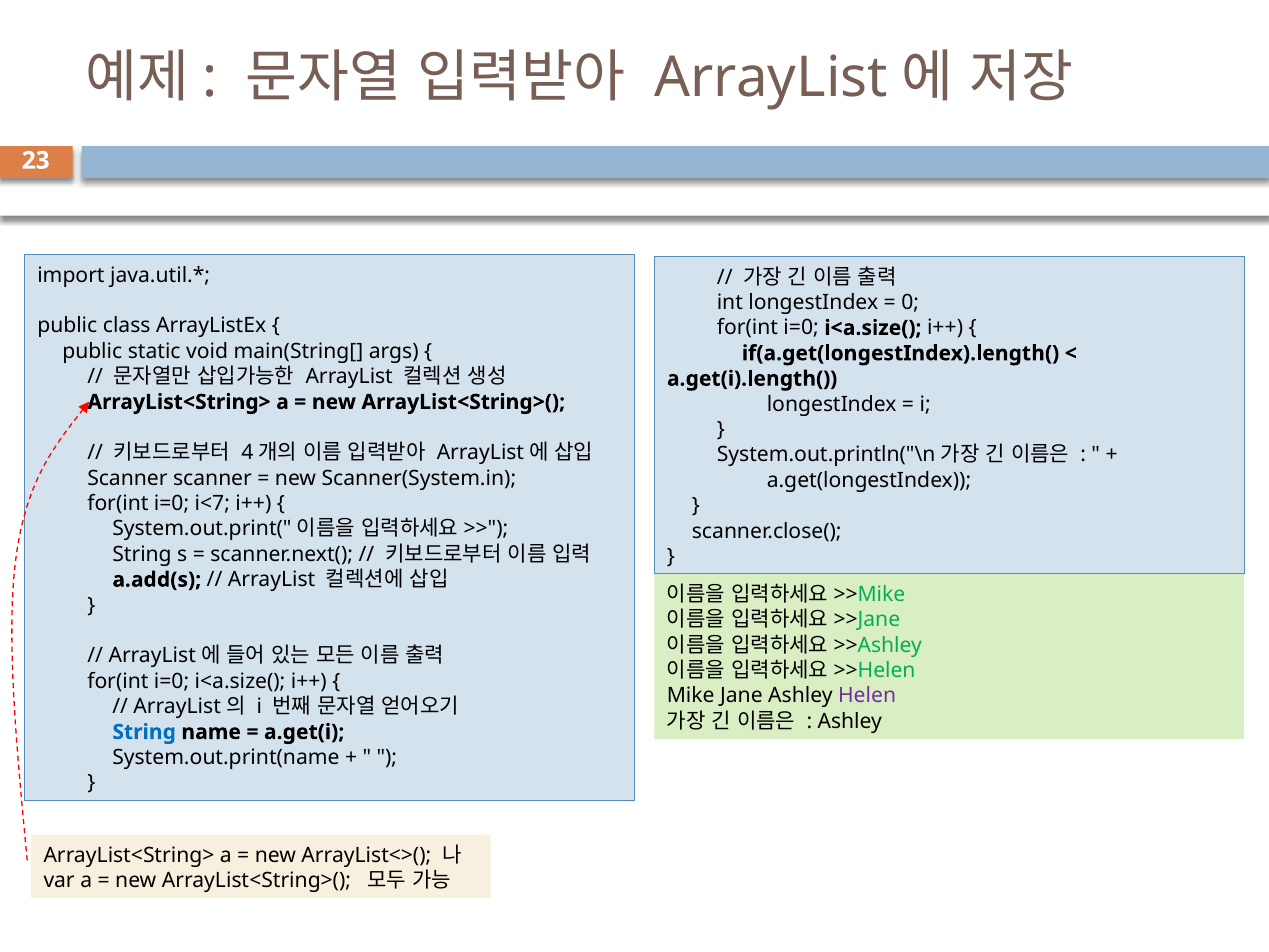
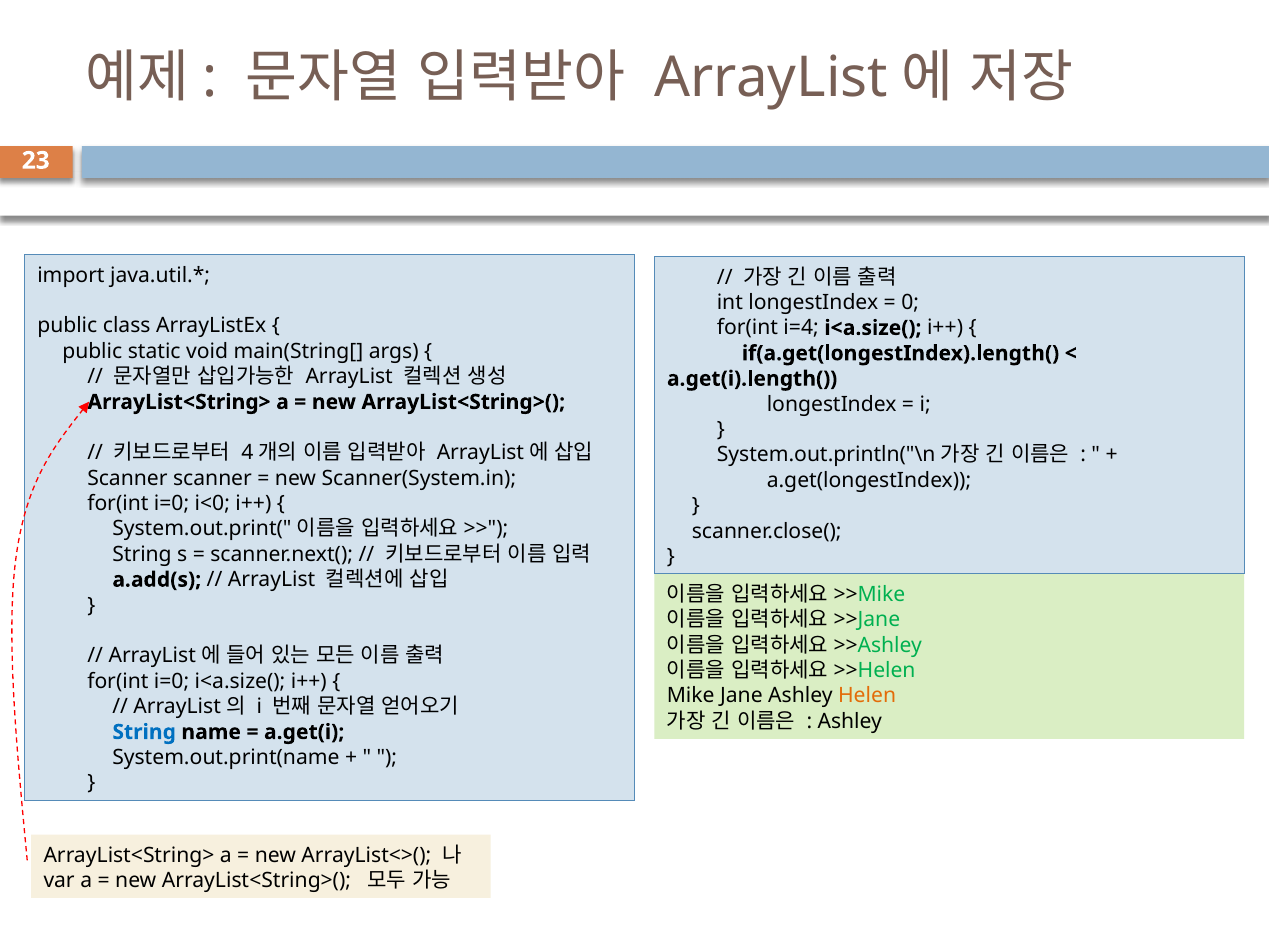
i=0: i=0 -> i=4 (801, 328)
i<7: i<7 -> i<0 (212, 503)
Helen colour: purple -> orange (867, 696)
